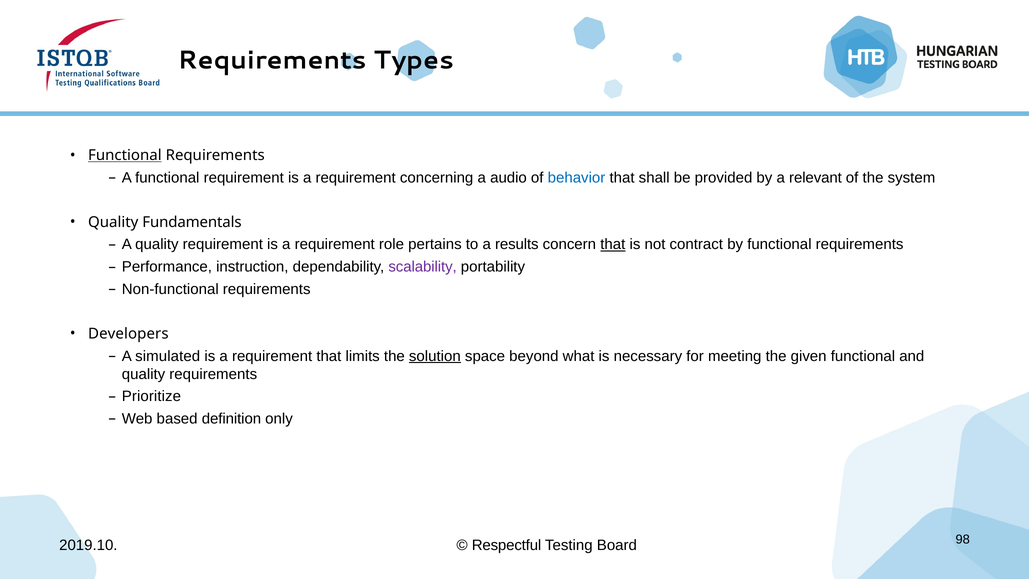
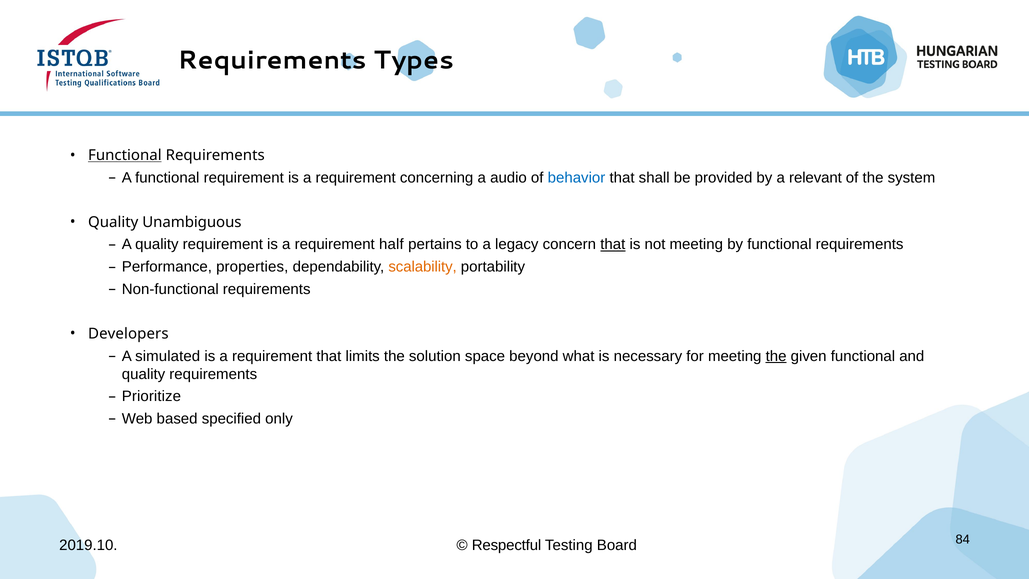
Fundamentals: Fundamentals -> Unambiguous (192, 222)
role: role -> half (391, 244)
results: results -> legacy (517, 244)
not contract: contract -> meeting (696, 244)
instruction: instruction -> properties (252, 267)
scalability colour: purple -> orange (423, 267)
solution underline: present -> none (435, 356)
the underline: none -> present (776, 356)
definition: definition -> specified (231, 419)
98: 98 -> 84 (963, 540)
